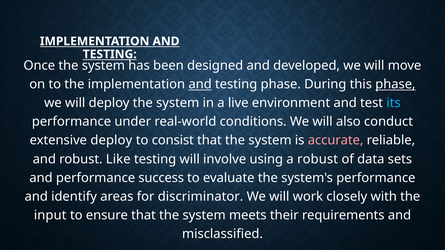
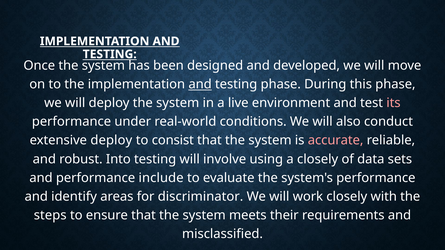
phase underline: present -> none (395, 84)
its colour: light blue -> pink (393, 103)
Like: Like -> Into (118, 159)
a robust: robust -> closely (318, 159)
success: success -> include (161, 178)
input: input -> steps (50, 215)
